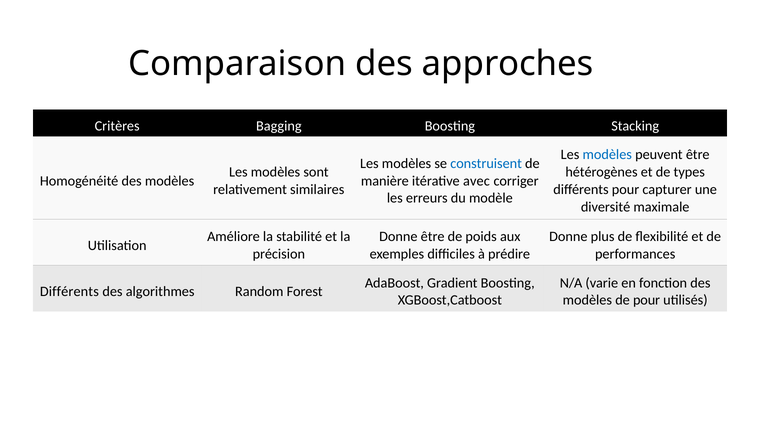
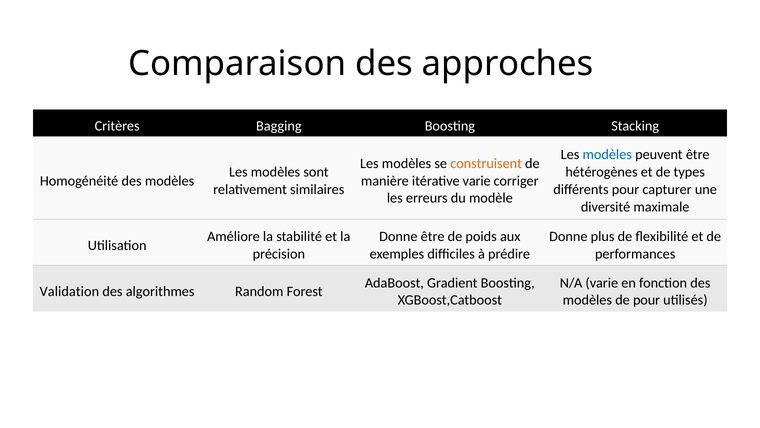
construisent colour: blue -> orange (486, 163)
itérative avec: avec -> varie (477, 181)
Différents: Différents -> Validation (69, 291)
